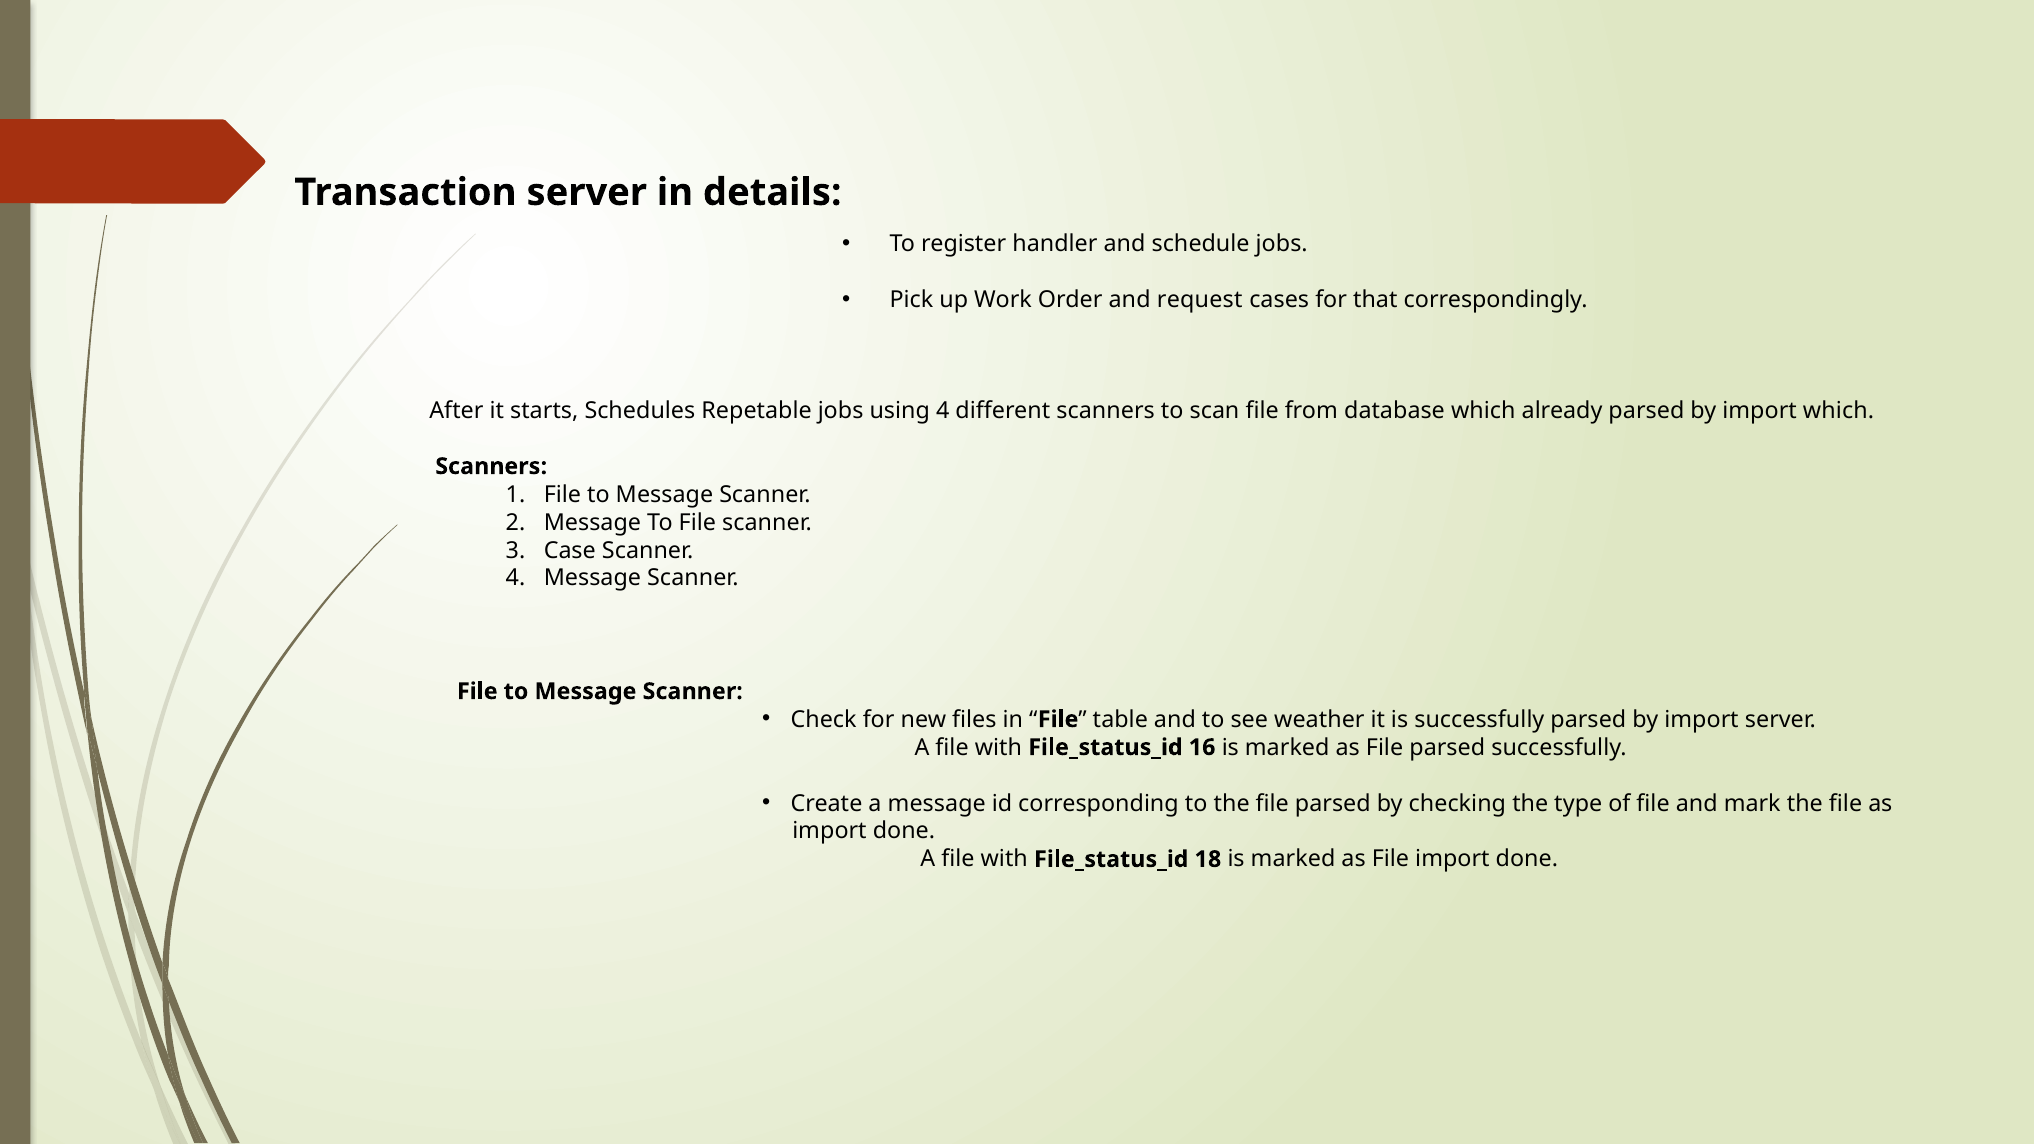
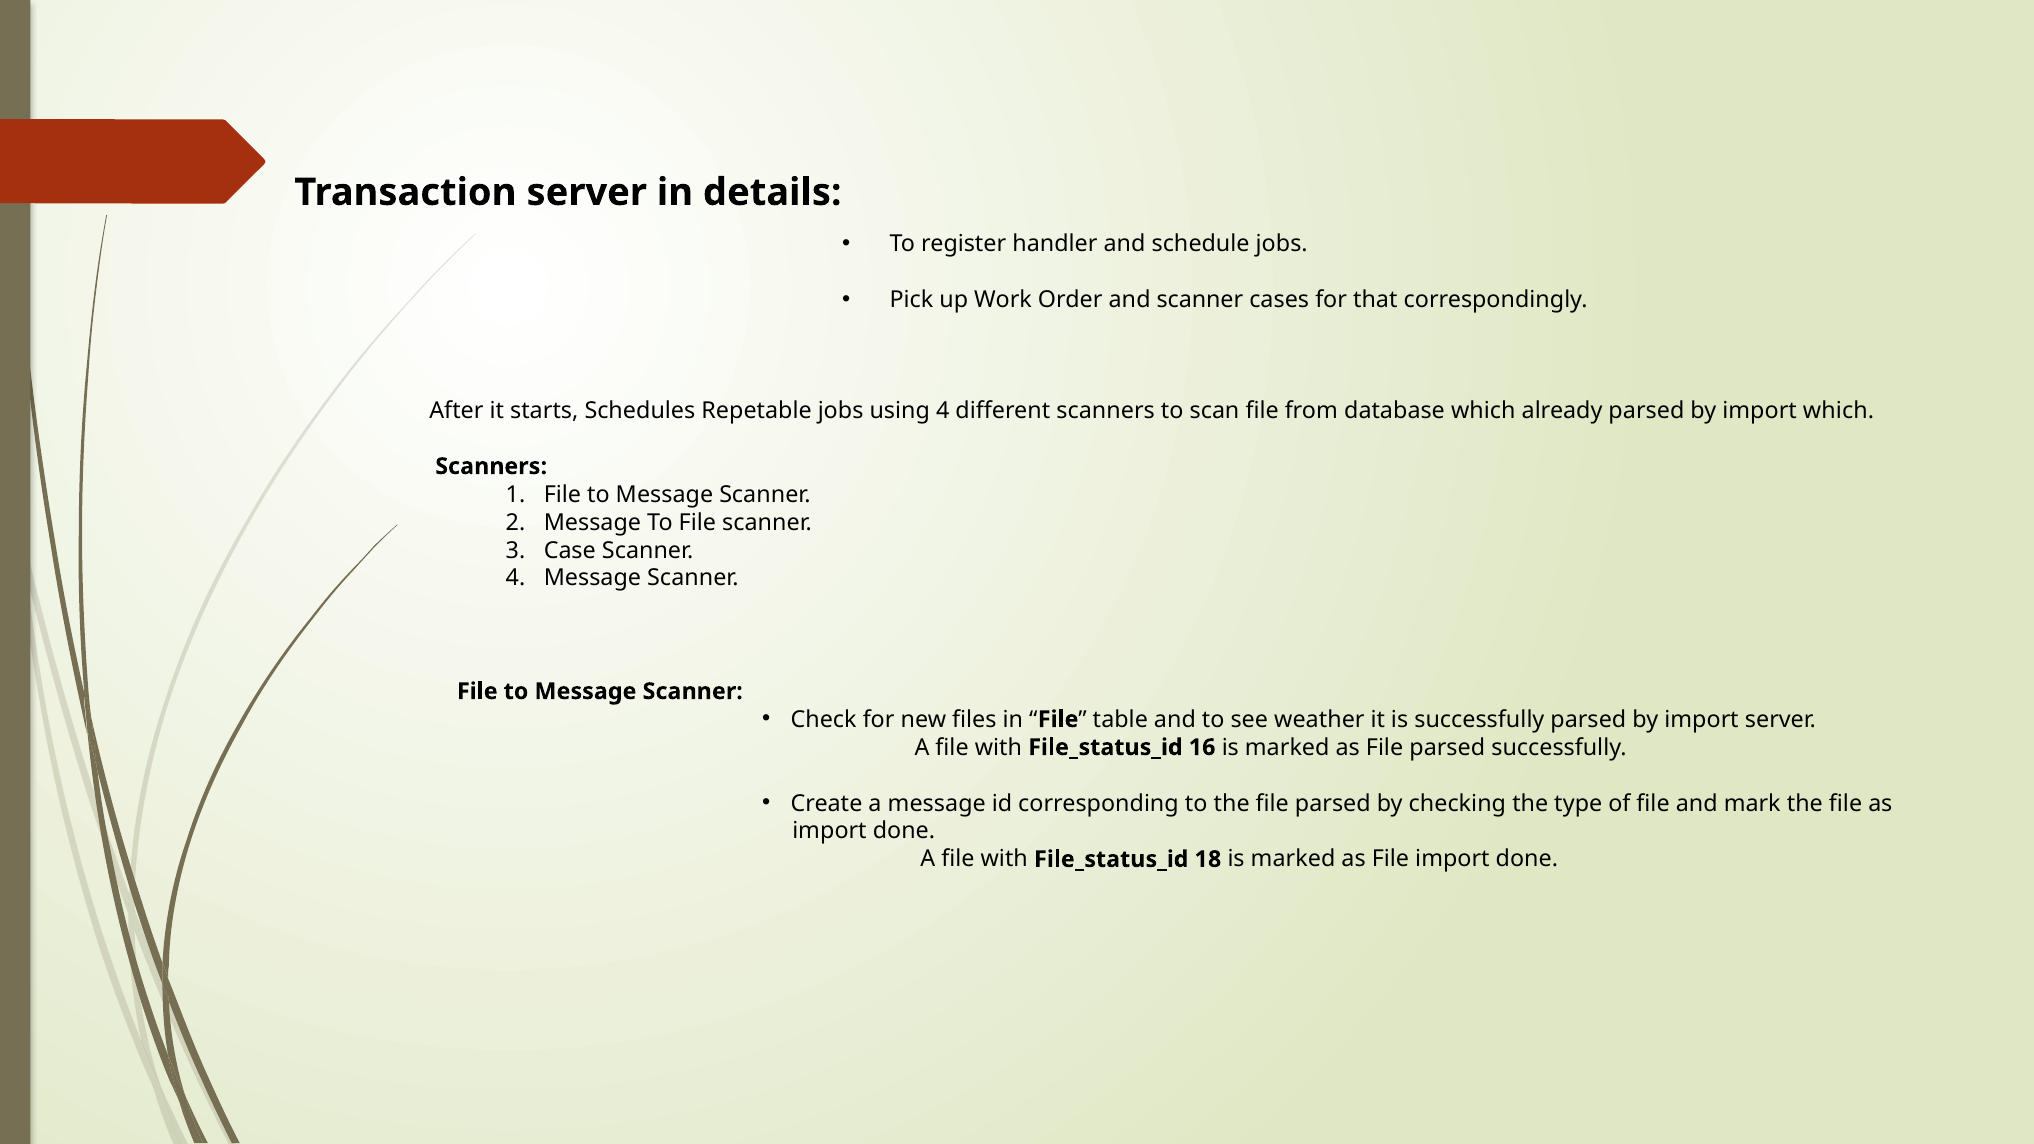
and request: request -> scanner (1200, 300)
